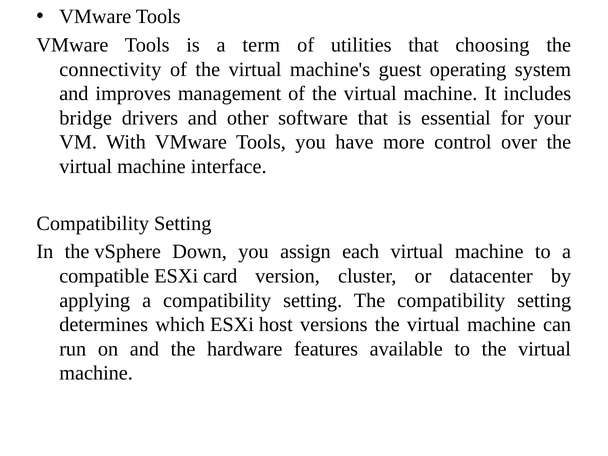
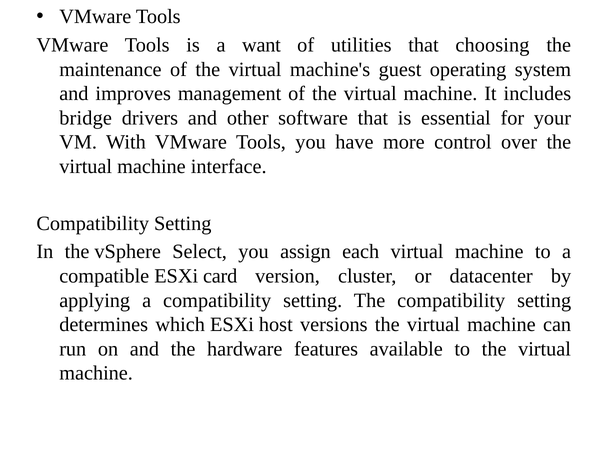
term: term -> want (261, 45)
connectivity: connectivity -> maintenance (110, 69)
Down: Down -> Select (200, 252)
